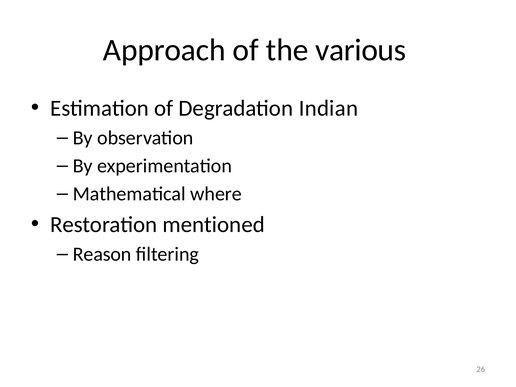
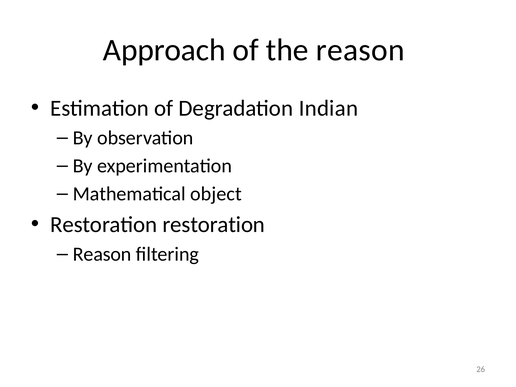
the various: various -> reason (360, 50)
where: where -> object (216, 194)
Restoration mentioned: mentioned -> restoration (214, 225)
